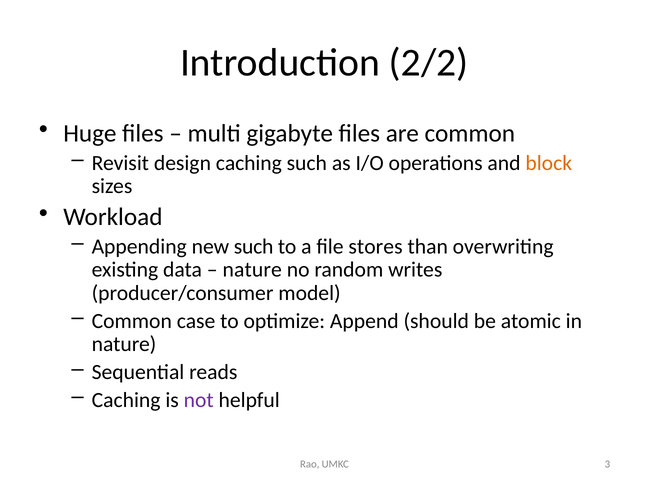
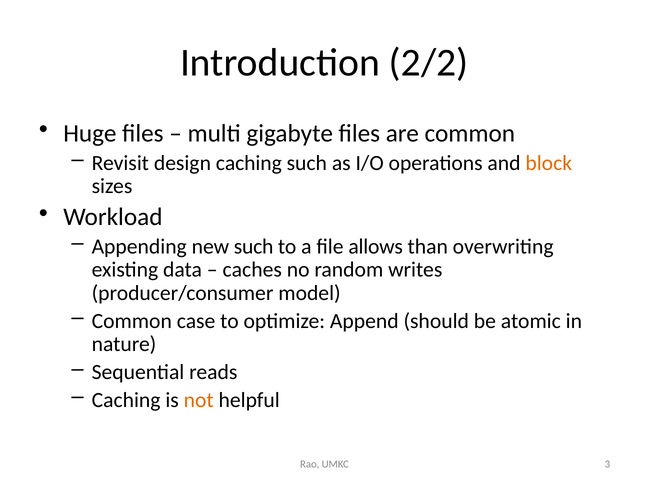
stores: stores -> allows (376, 247)
nature: nature -> caches (252, 270)
not colour: purple -> orange (199, 401)
